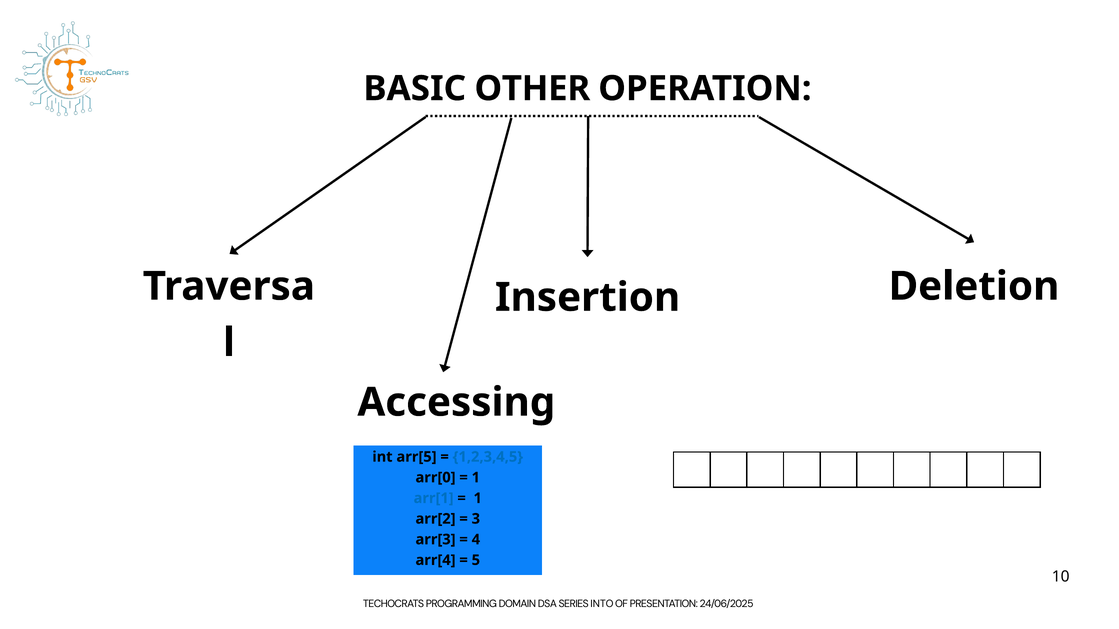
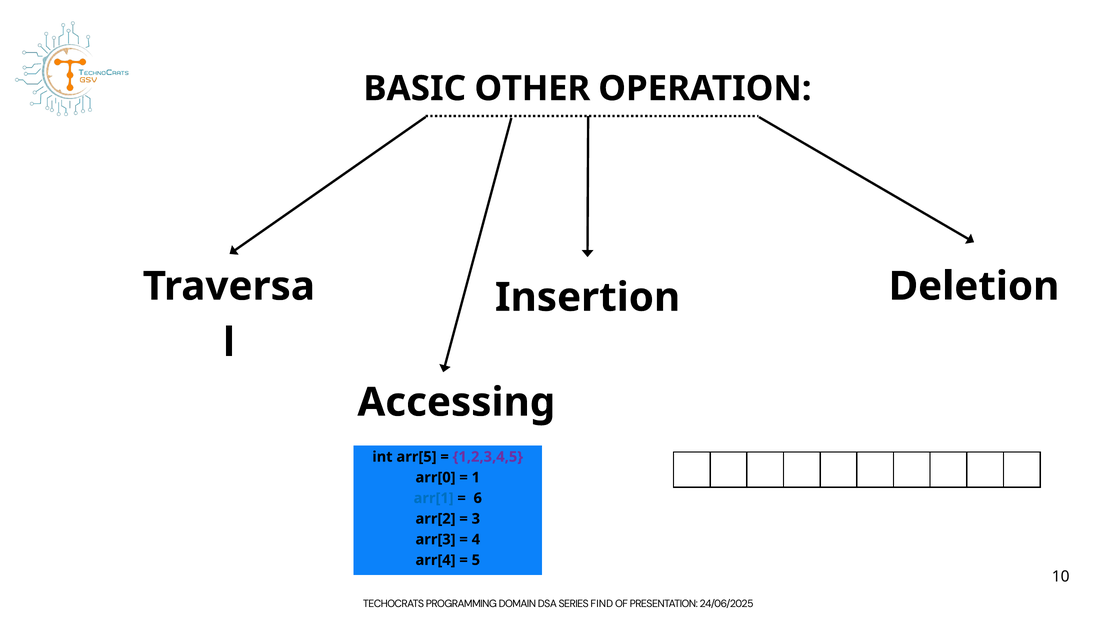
1,2,3,4,5 colour: blue -> purple (488, 457)
1: 1 -> 6 (478, 498)
INTO: INTO -> FIND (602, 604)
